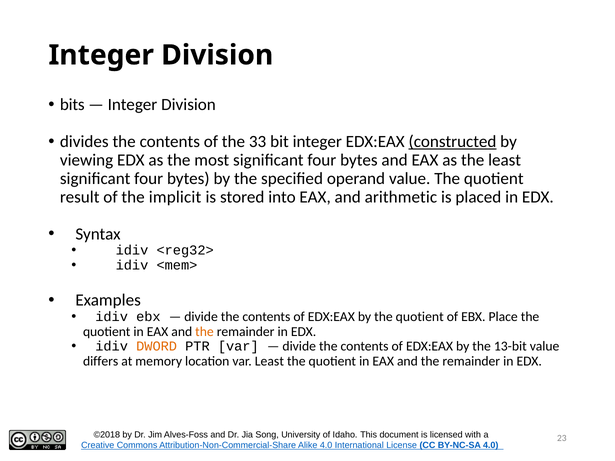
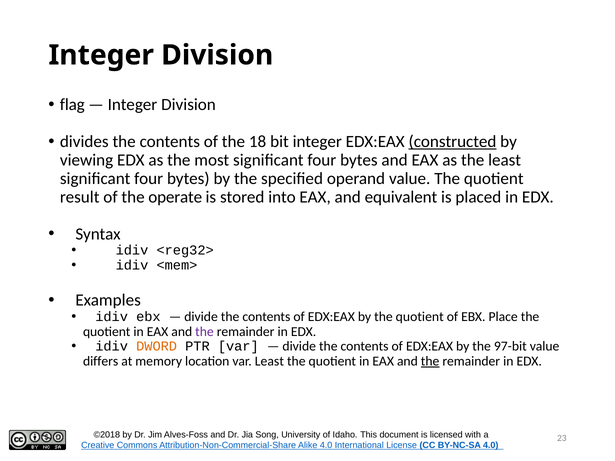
bits: bits -> flag (72, 105)
33: 33 -> 18 (258, 142)
implicit: implicit -> operate (175, 197)
arithmetic: arithmetic -> equivalent (401, 197)
the colour: orange -> purple (204, 332)
13-bit: 13-bit -> 97-bit (510, 347)
the underline: none -> present (430, 361)
